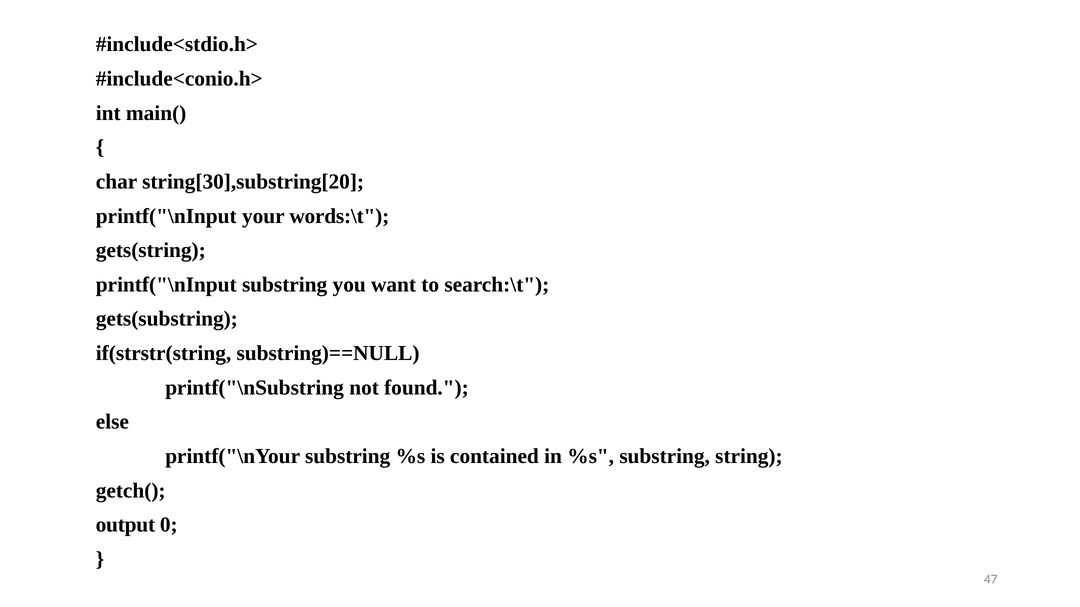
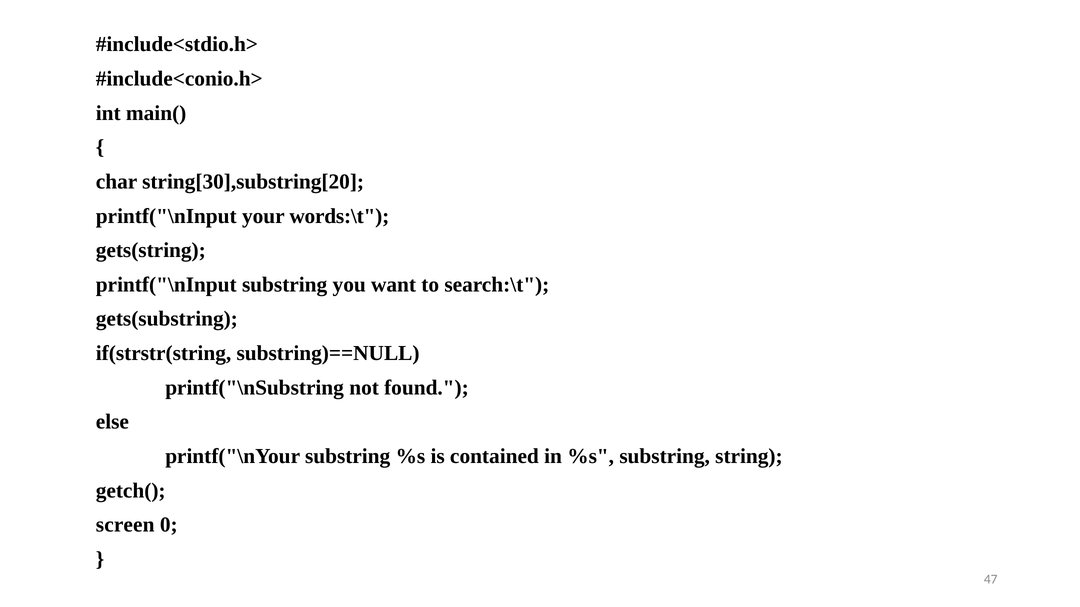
output: output -> screen (125, 525)
